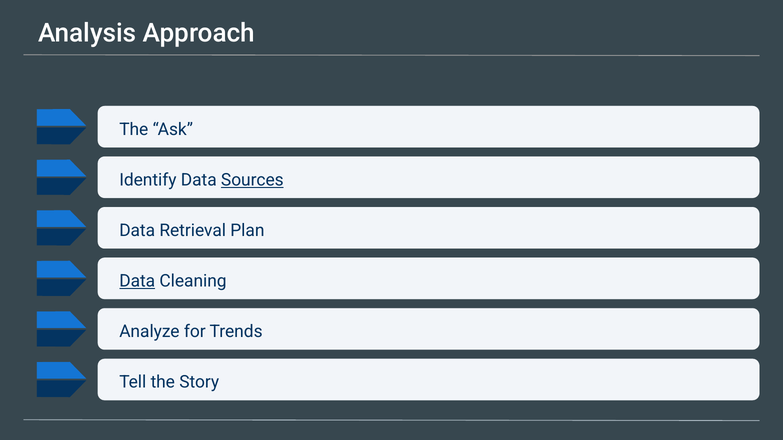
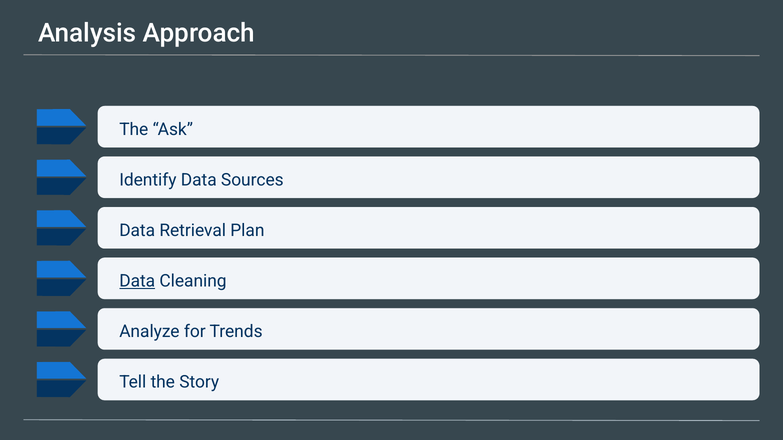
Sources underline: present -> none (252, 180)
